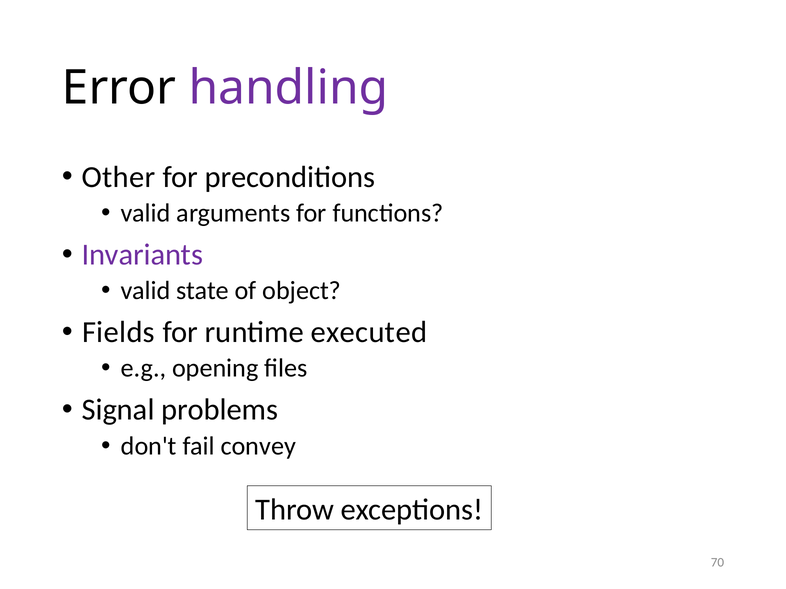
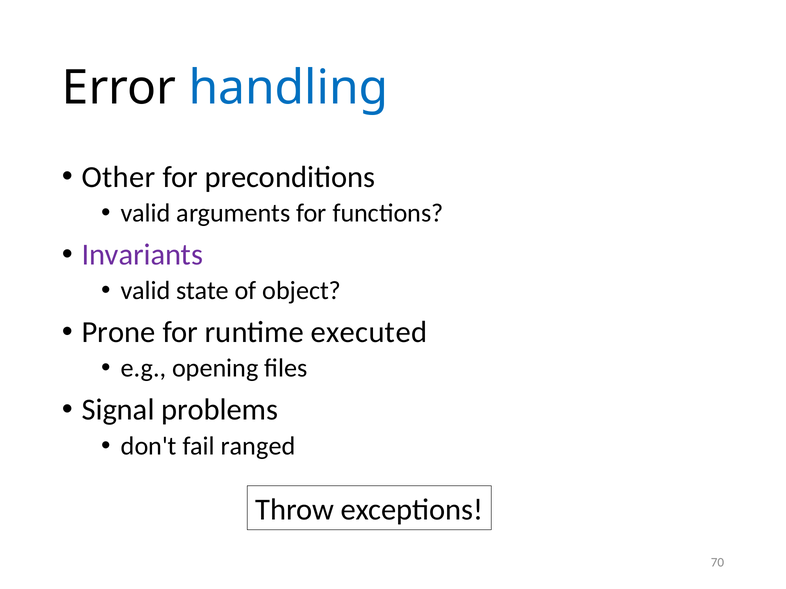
handling colour: purple -> blue (288, 88)
Fields: Fields -> Prone (119, 333)
convey: convey -> ranged (258, 446)
